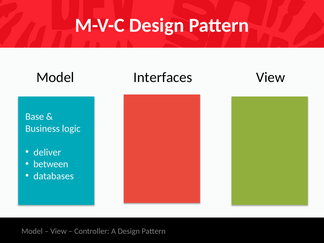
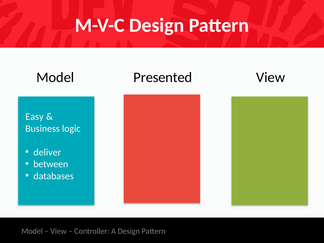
Interfaces: Interfaces -> Presented (163, 77)
Base: Base -> Easy (35, 117)
